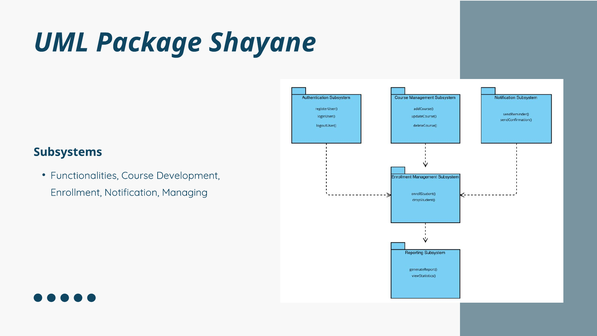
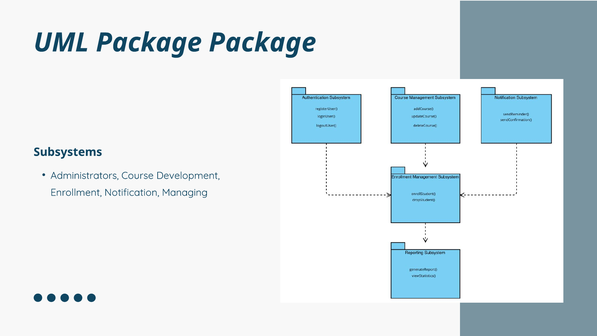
Package Shayane: Shayane -> Package (263, 43)
Functionalities: Functionalities -> Administrators (85, 175)
